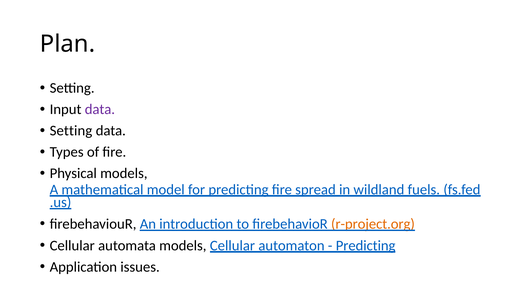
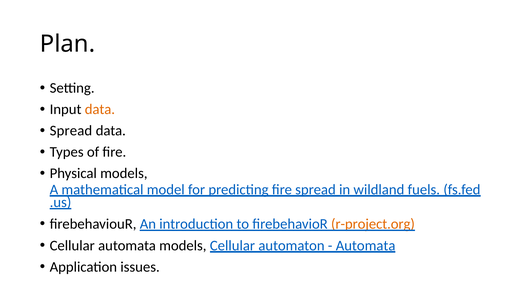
data colour: purple -> orange (100, 109)
Setting: Setting -> Spread (71, 131)
Predicting: Predicting -> Automata (366, 246)
